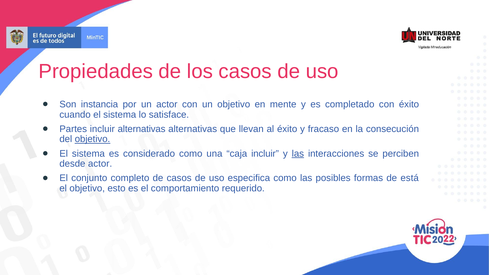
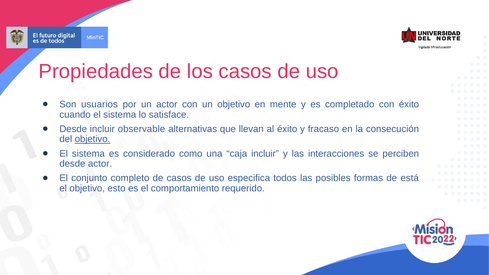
instancia: instancia -> usuarios (99, 104)
Partes: Partes -> Desde (73, 129)
incluir alternativas: alternativas -> observable (141, 129)
las underline: present -> none (298, 154)
especifica como: como -> todos (285, 178)
